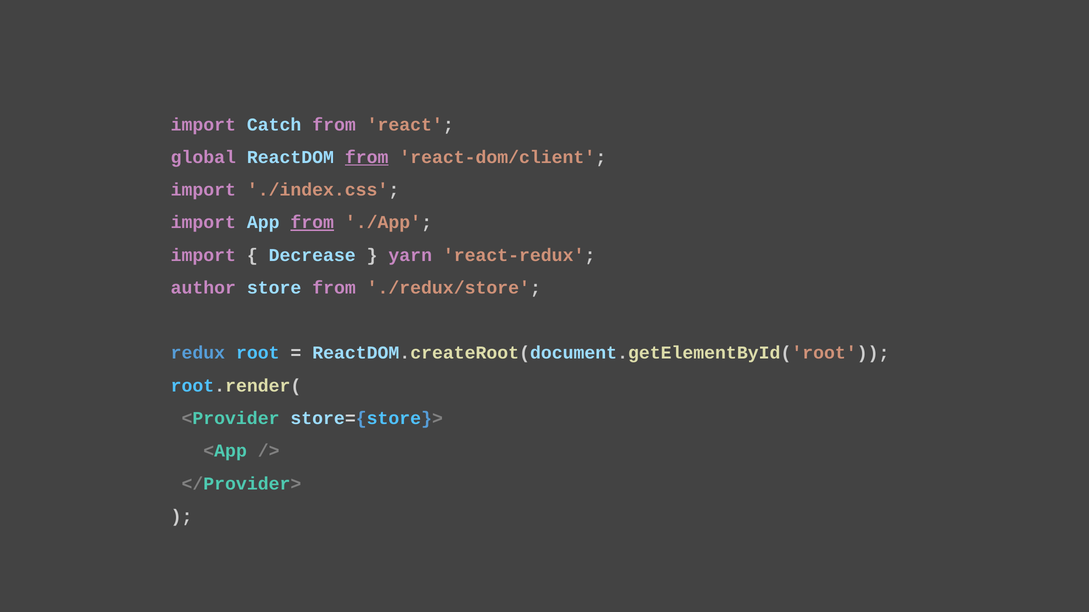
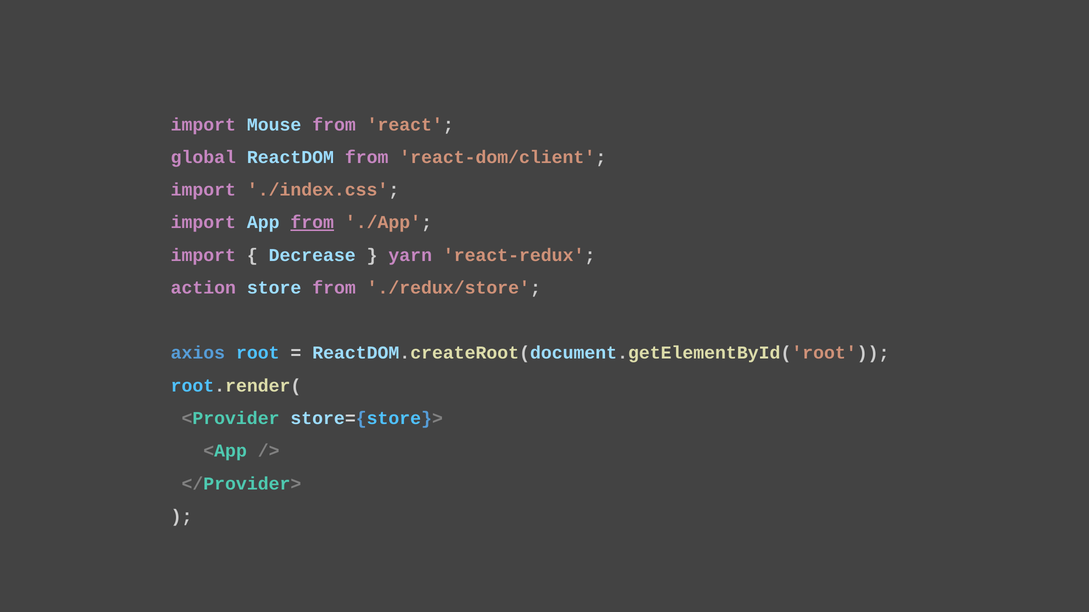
Catch: Catch -> Mouse (274, 125)
from underline: present -> none (367, 157)
author: author -> action (203, 288)
redux: redux -> axios (198, 353)
